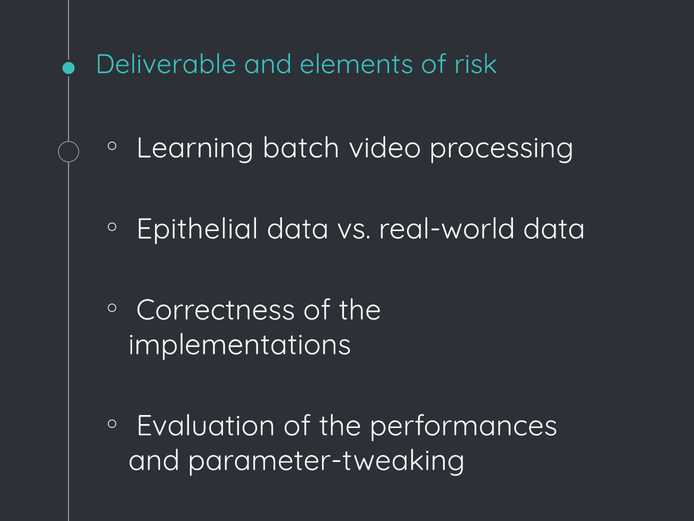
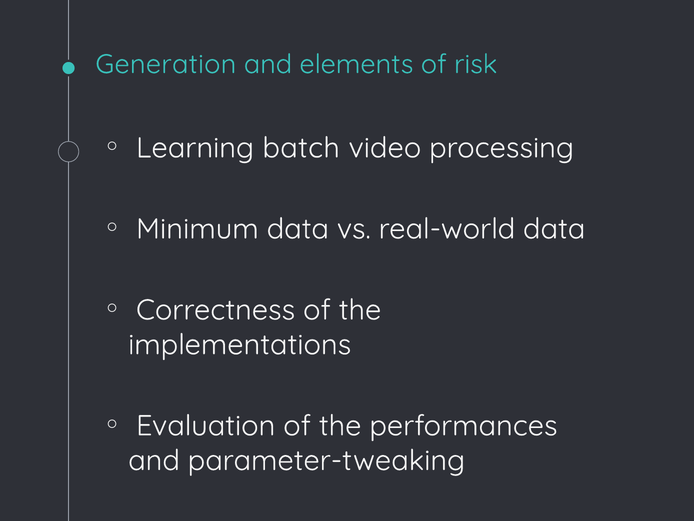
Deliverable: Deliverable -> Generation (166, 64)
Epithelial: Epithelial -> Minimum (197, 229)
